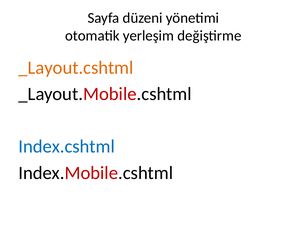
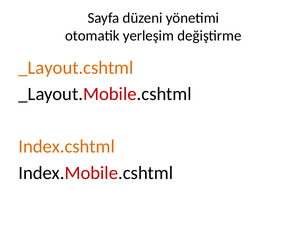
Index.cshtml colour: blue -> orange (67, 146)
